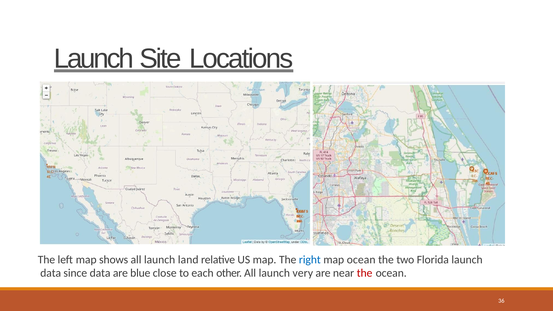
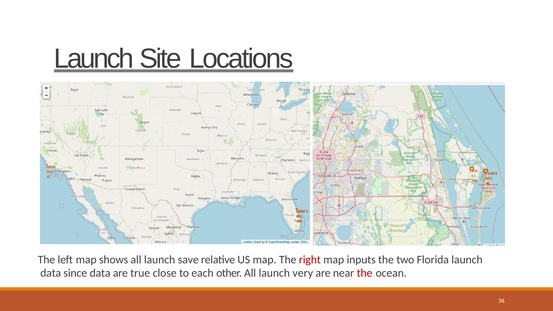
land: land -> save (188, 260)
right colour: blue -> red (310, 260)
map ocean: ocean -> inputs (361, 260)
blue: blue -> true (140, 273)
